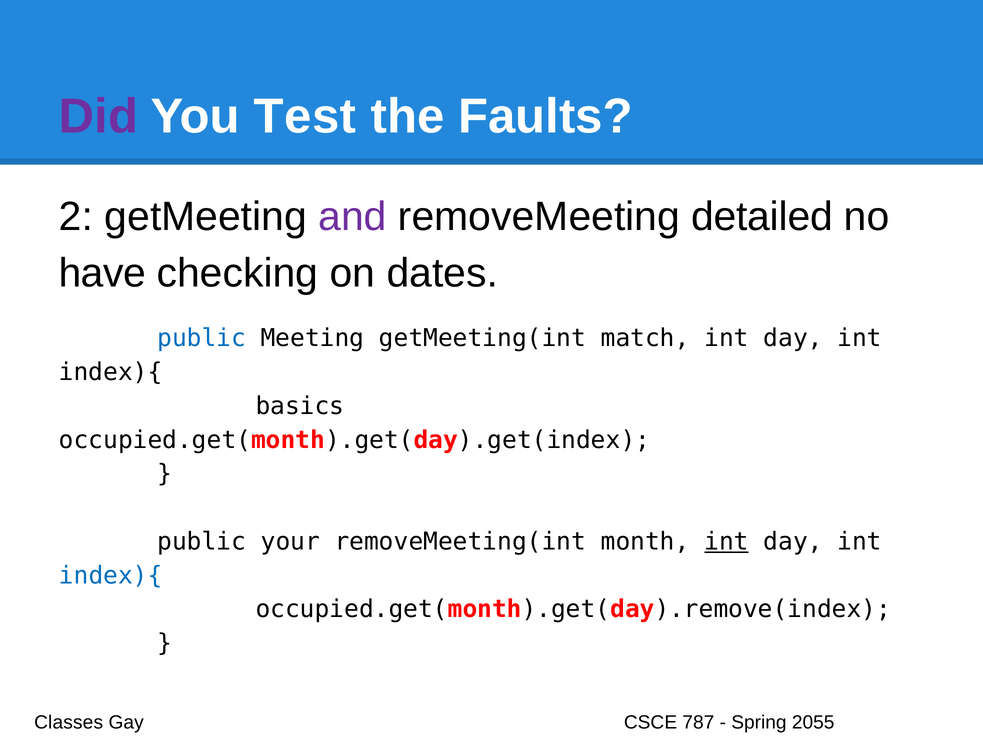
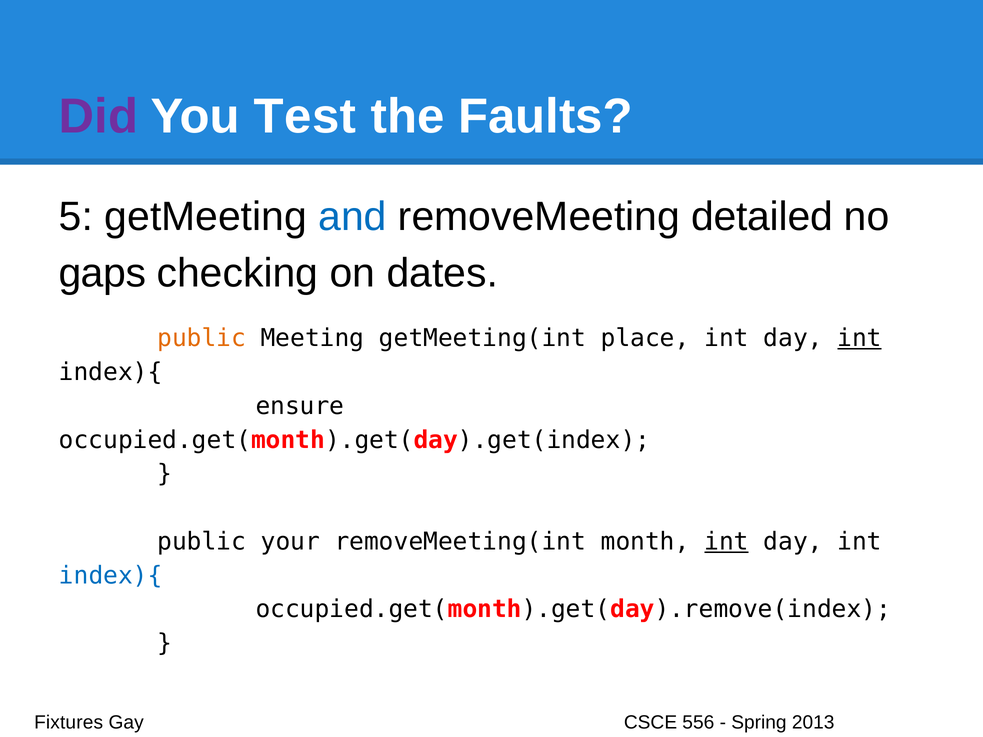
2: 2 -> 5 (76, 217)
and colour: purple -> blue (352, 217)
have: have -> gaps (102, 273)
public colour: blue -> orange (202, 338)
match: match -> place (645, 338)
int underline: none -> present (860, 338)
basics: basics -> ensure (300, 406)
Classes: Classes -> Fixtures (69, 723)
787: 787 -> 556 (698, 723)
2055: 2055 -> 2013 (813, 723)
